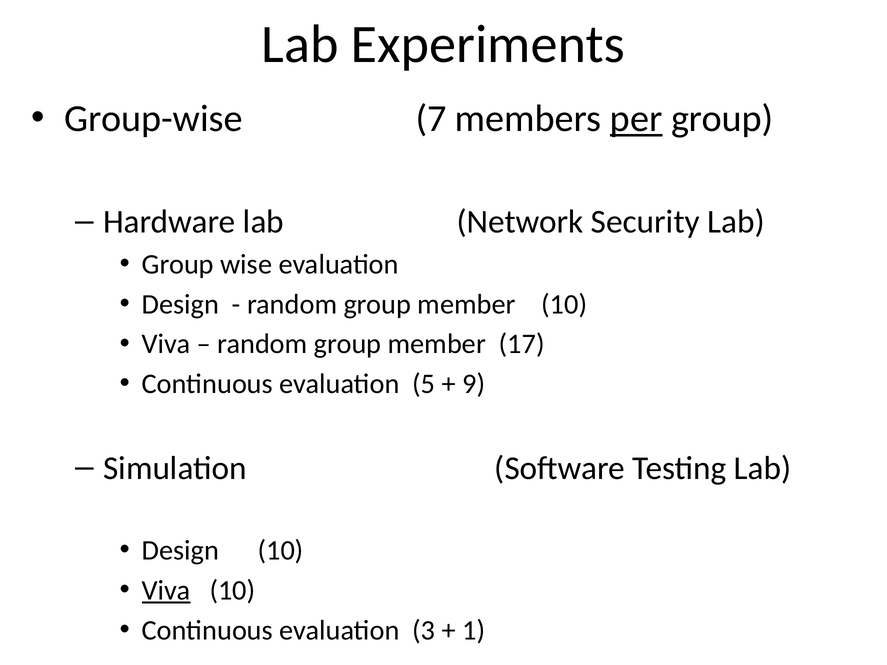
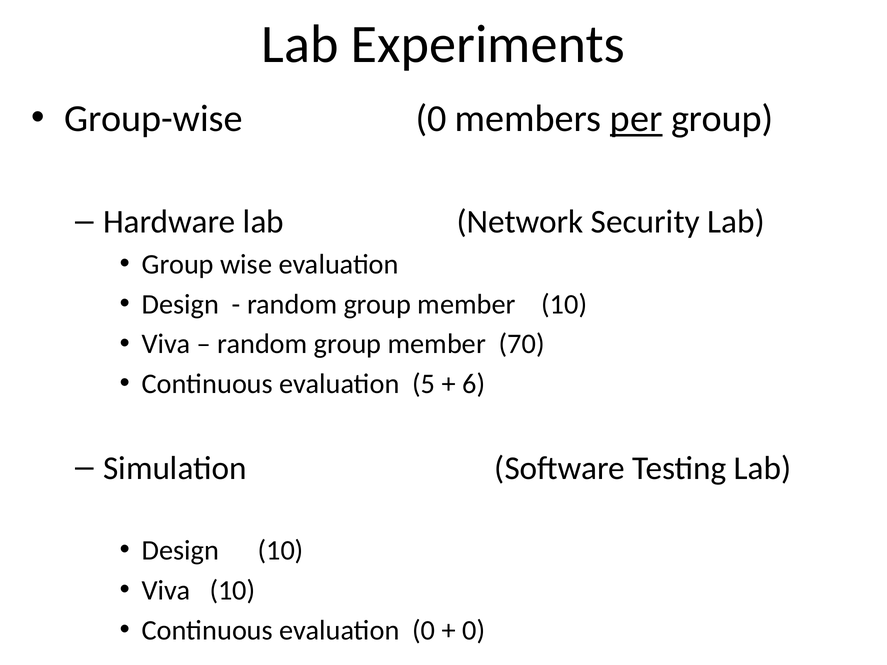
Group-wise 7: 7 -> 0 (431, 119)
17: 17 -> 70 (522, 344)
9: 9 -> 6 (474, 384)
Viva underline: present -> none (166, 591)
evaluation 3: 3 -> 0 (424, 630)
1: 1 -> 0 (474, 630)
